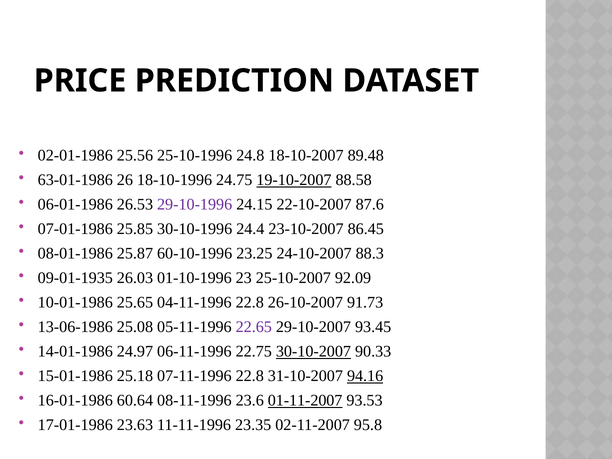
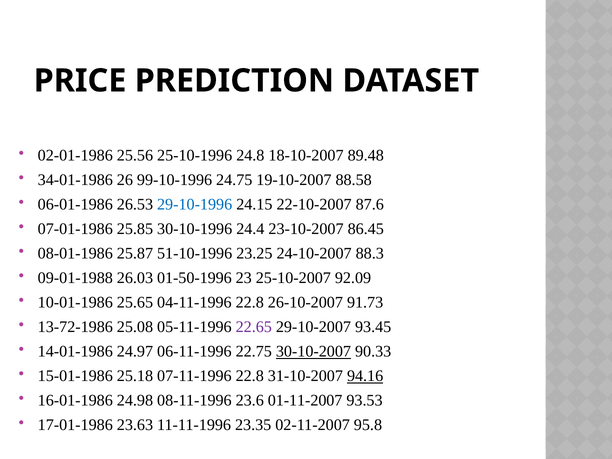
63-01-1986: 63-01-1986 -> 34-01-1986 (75, 180)
18-10-1996: 18-10-1996 -> 99-10-1996 (175, 180)
19-10-2007 underline: present -> none (294, 180)
29-10-1996 colour: purple -> blue (195, 205)
60-10-1996: 60-10-1996 -> 51-10-1996 (195, 254)
09-01-1935: 09-01-1935 -> 09-01-1988 (75, 278)
01-10-1996: 01-10-1996 -> 01-50-1996 (194, 278)
13-06-1986: 13-06-1986 -> 13-72-1986 (75, 327)
60.64: 60.64 -> 24.98 (135, 400)
01-11-2007 underline: present -> none (305, 400)
